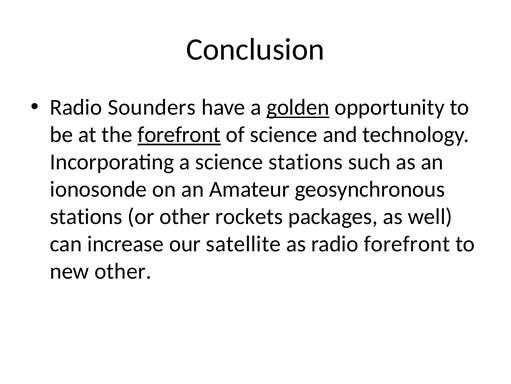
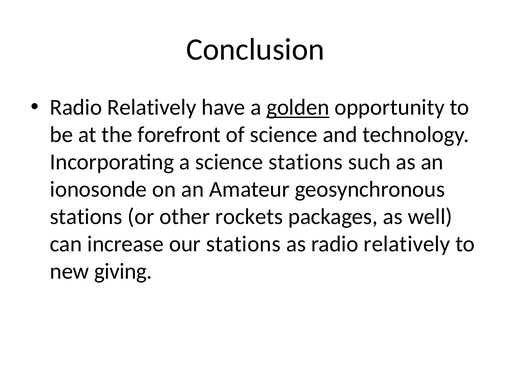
Sounders: Sounders -> Relatively (152, 107)
forefront underline: present -> none (179, 134)
our satellite: satellite -> stations (243, 243)
as radio forefront: forefront -> relatively (407, 243)
new other: other -> giving (123, 271)
